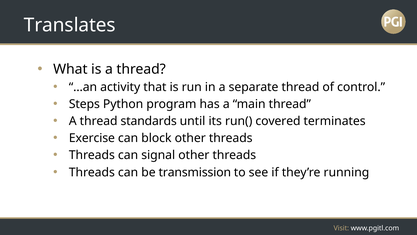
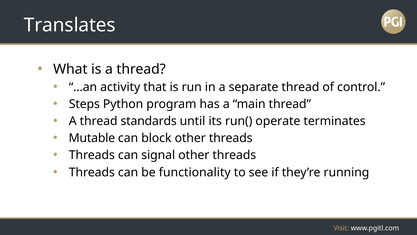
covered: covered -> operate (278, 121)
Exercise: Exercise -> Mutable (92, 138)
transmission: transmission -> functionality (195, 172)
